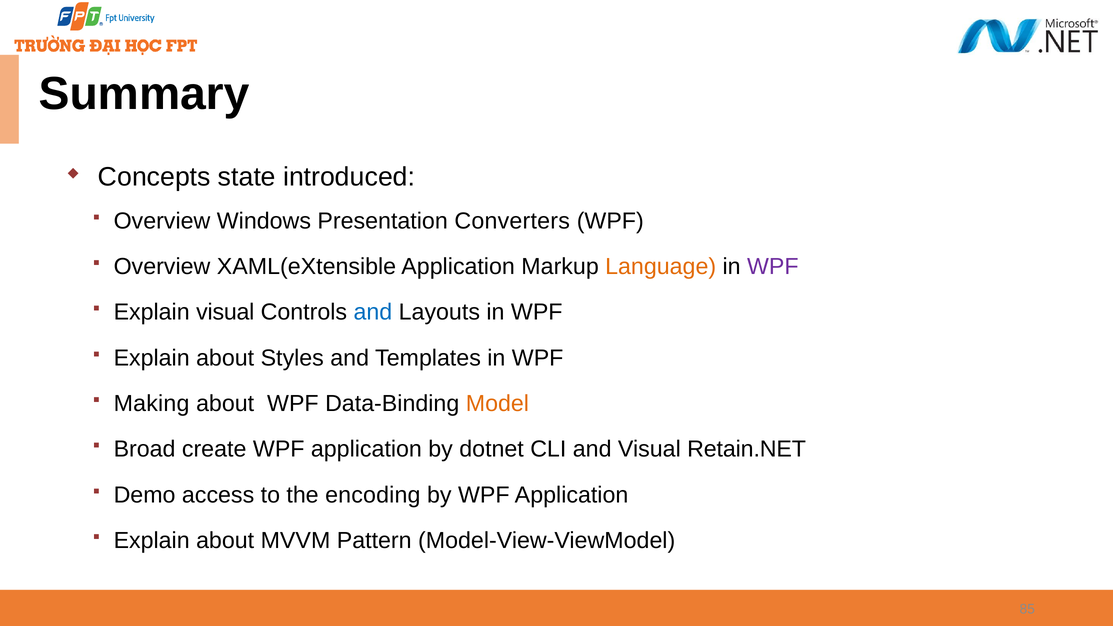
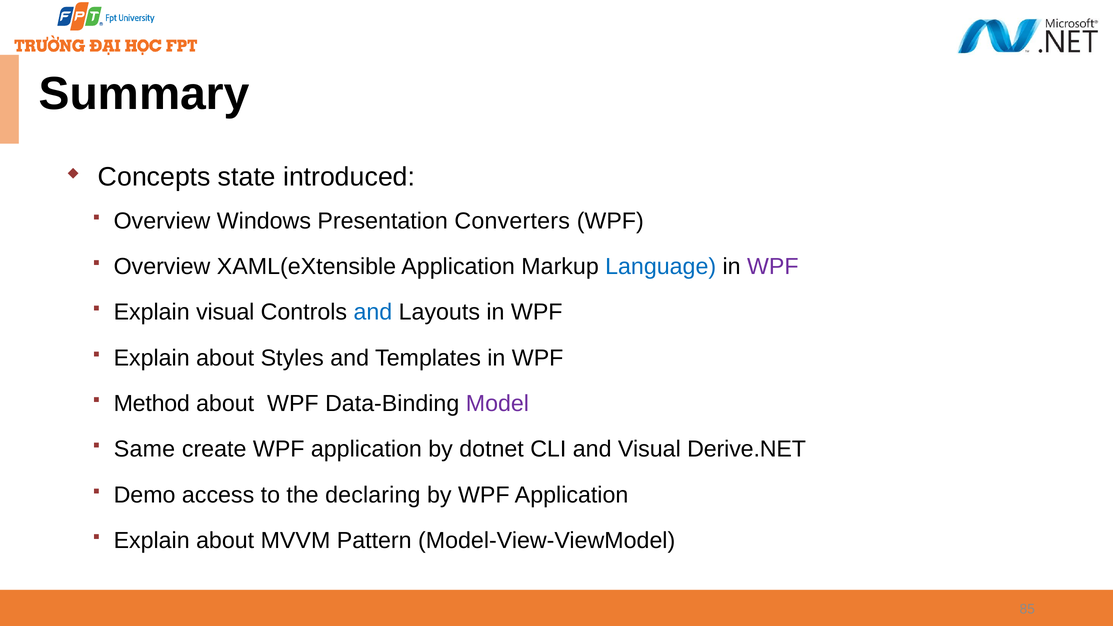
Language colour: orange -> blue (661, 267)
Making: Making -> Method (152, 404)
Model colour: orange -> purple (497, 404)
Broad: Broad -> Same (144, 449)
Retain.NET: Retain.NET -> Derive.NET (747, 449)
encoding: encoding -> declaring (373, 495)
